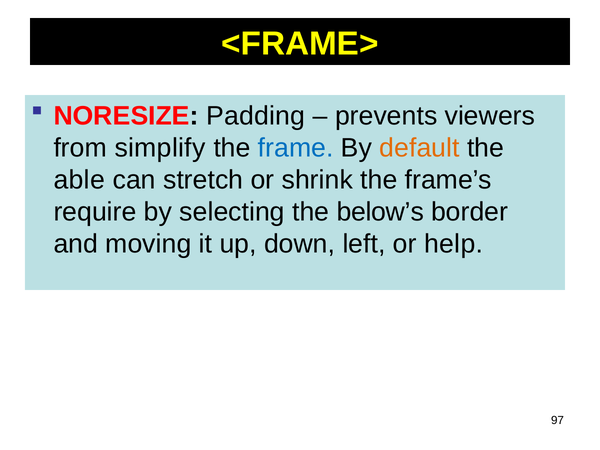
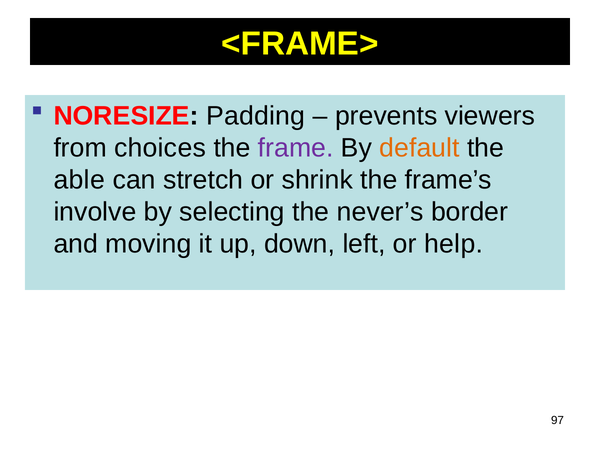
simplify: simplify -> choices (160, 148)
frame colour: blue -> purple (296, 148)
require: require -> involve (95, 212)
below’s: below’s -> never’s (380, 212)
